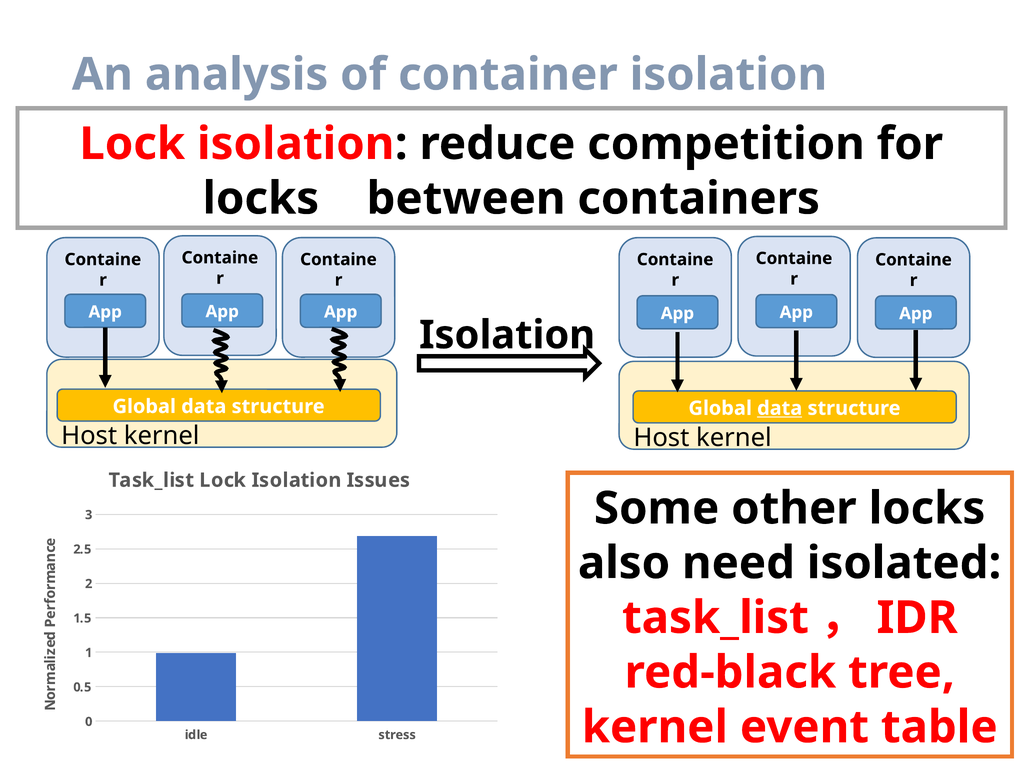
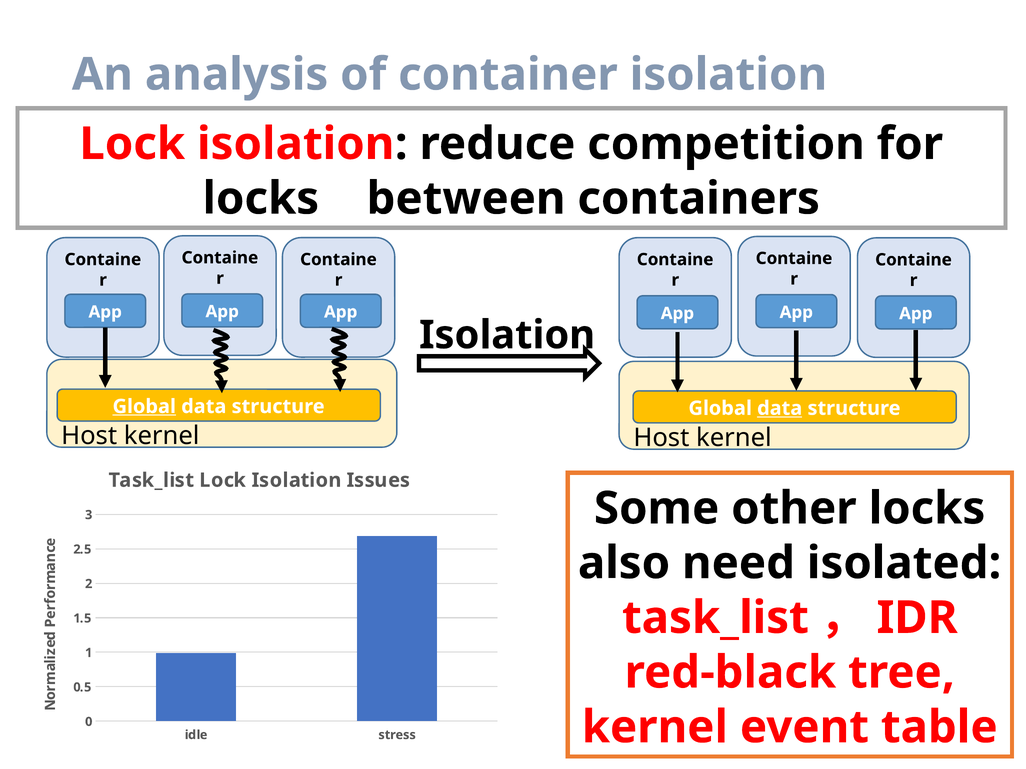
Global underline: none -> present (144, 407)
